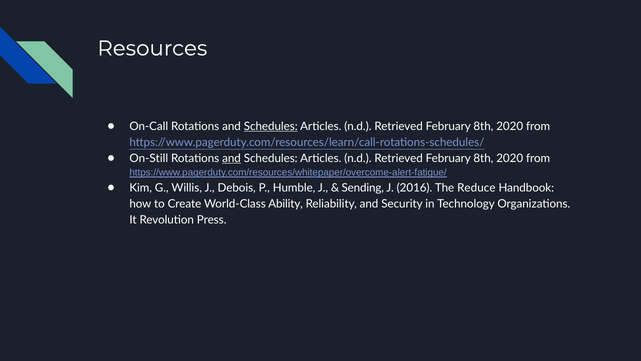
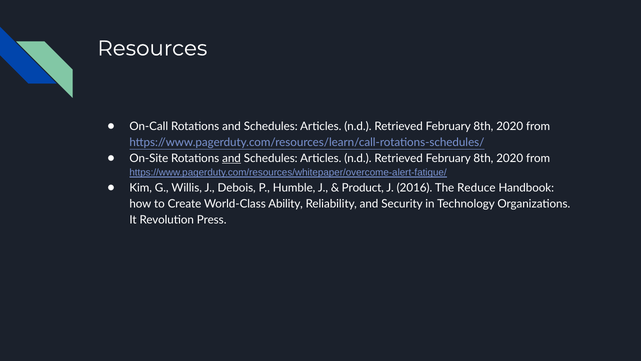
Schedules underline: present -> none (271, 126)
On-Still: On-Still -> On-Site (149, 158)
Sending: Sending -> Product (363, 188)
